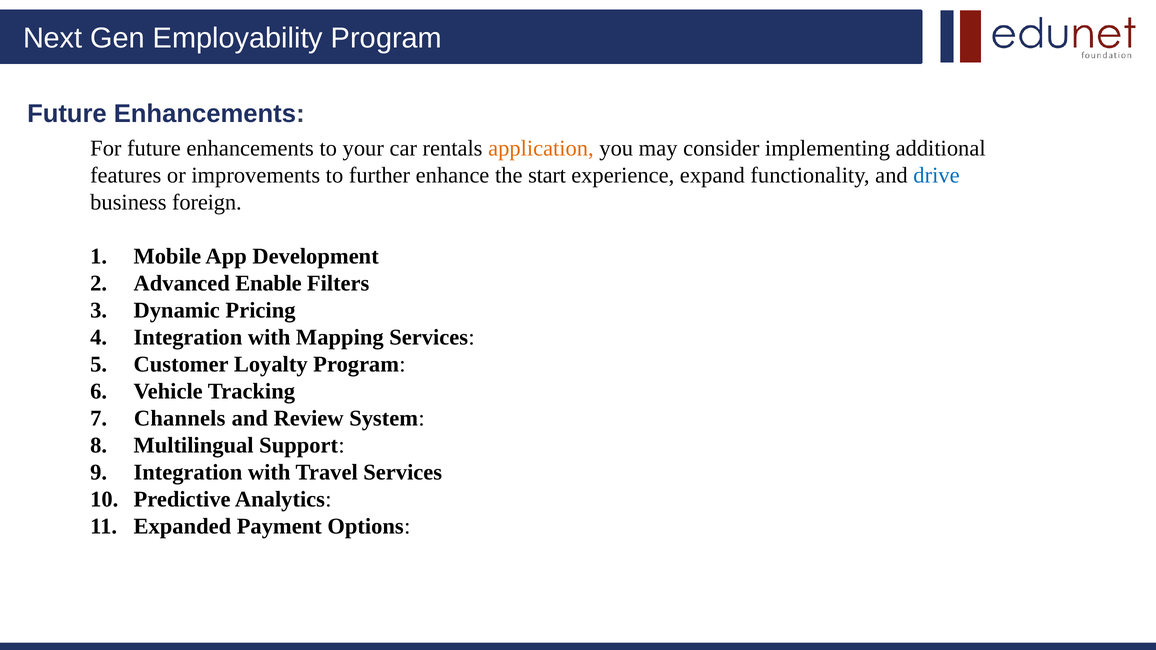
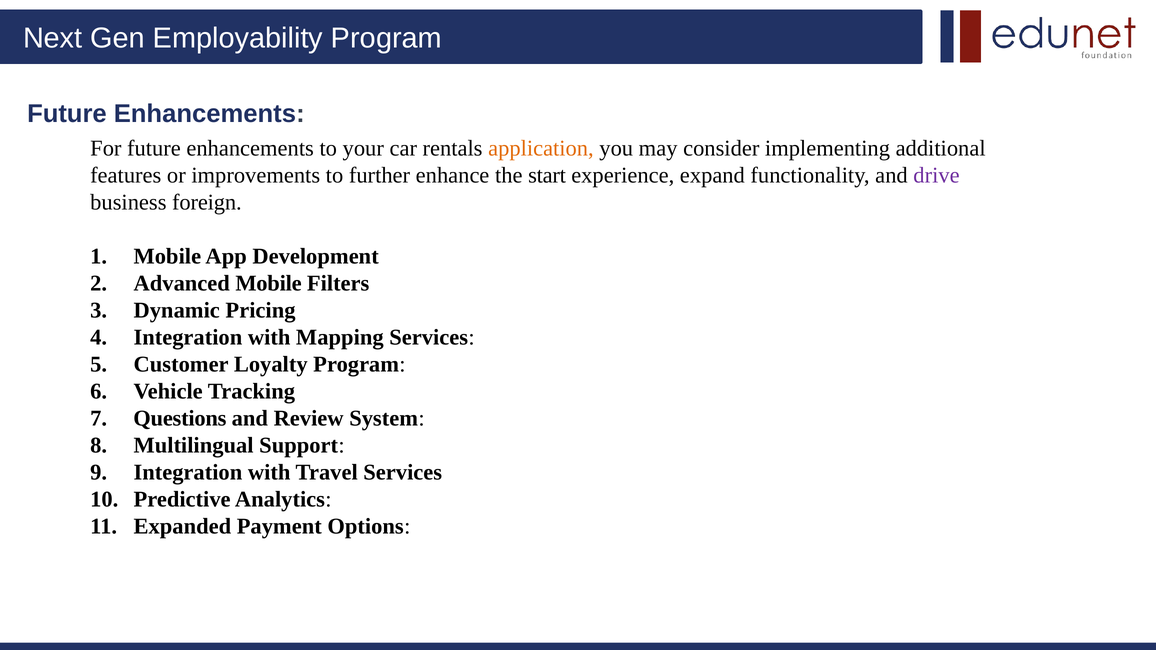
drive colour: blue -> purple (936, 176)
Advanced Enable: Enable -> Mobile (268, 284)
Channels: Channels -> Questions (180, 418)
